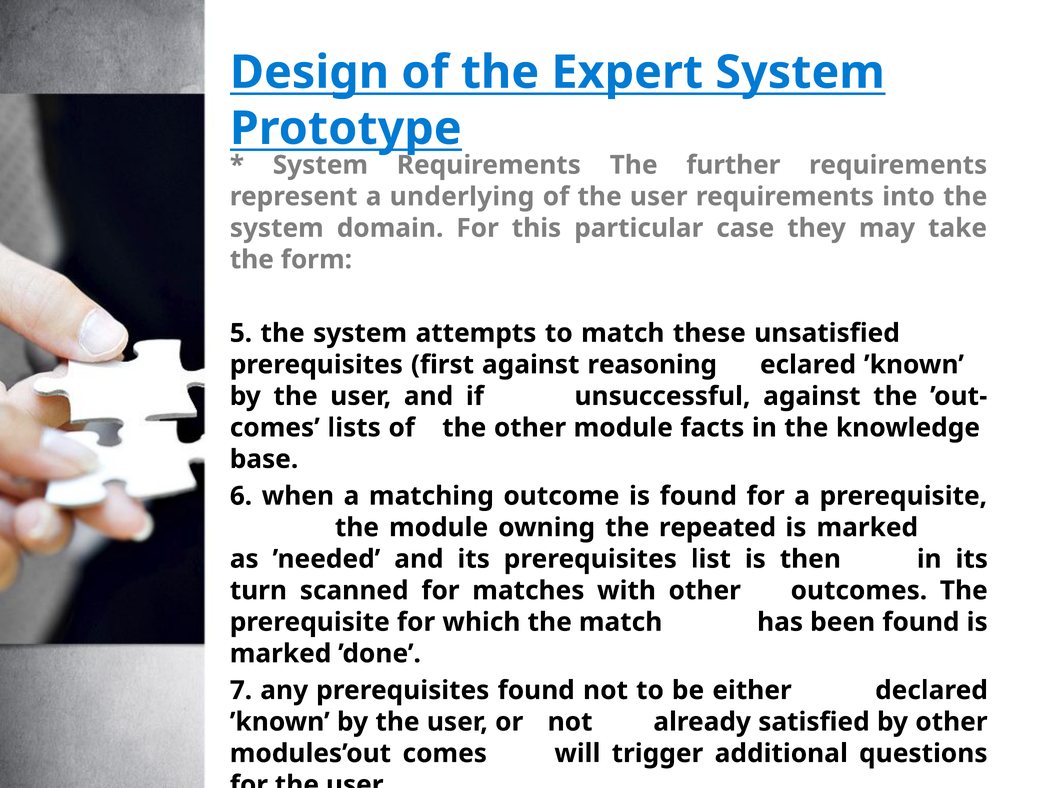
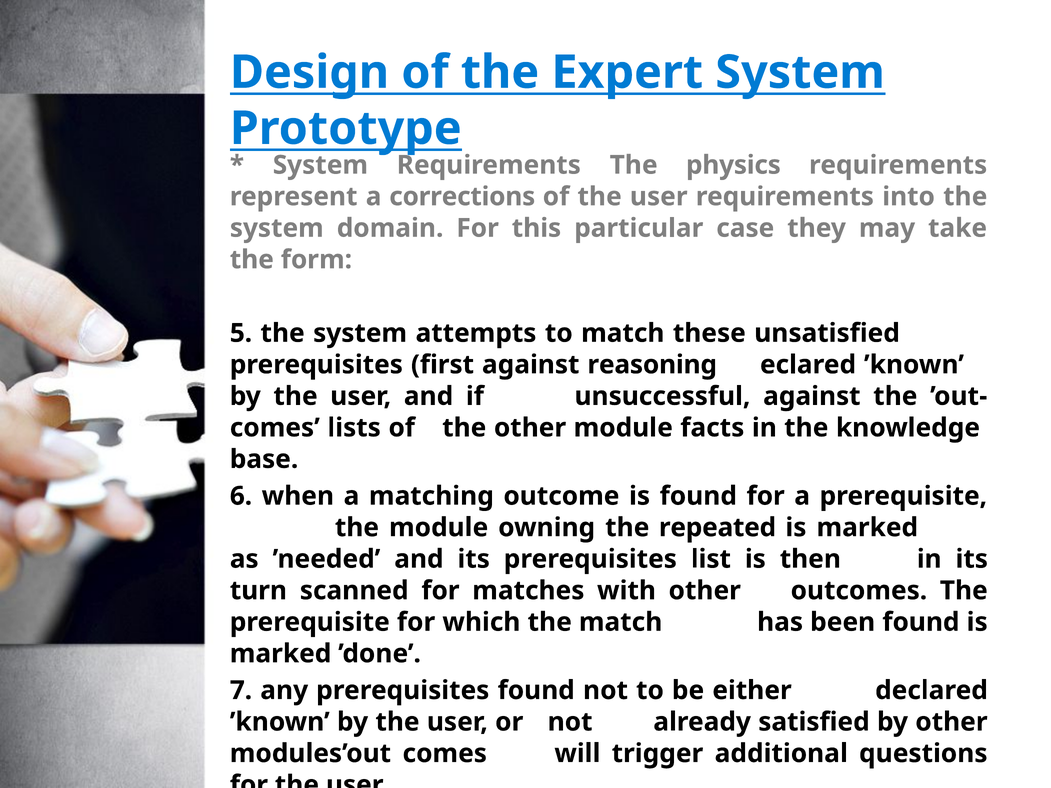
further: further -> physics (733, 165)
underlying: underlying -> corrections (462, 197)
